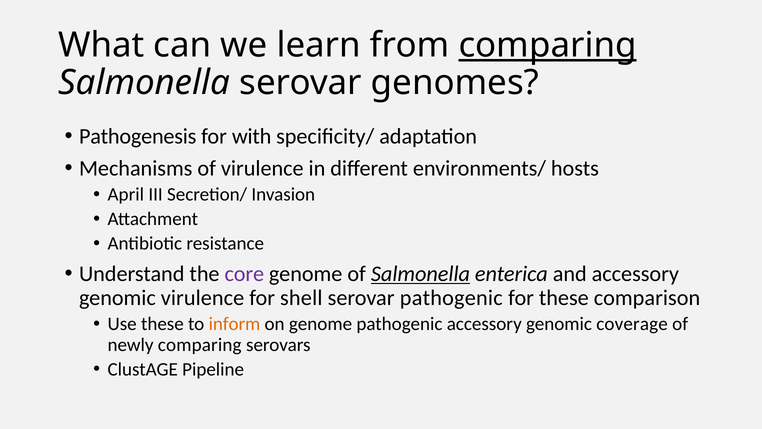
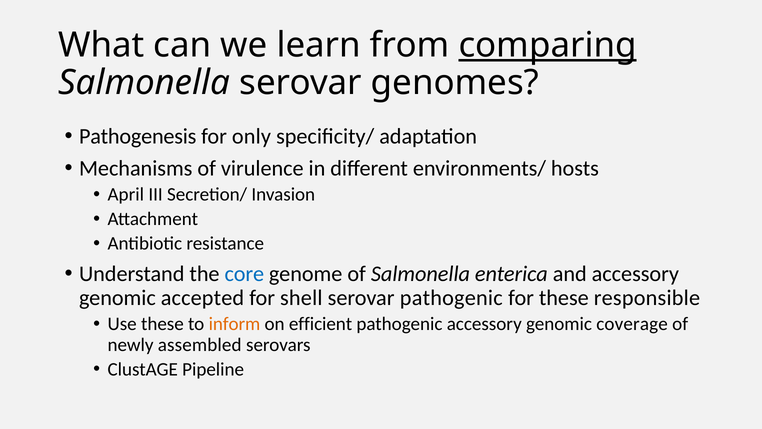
with: with -> only (251, 136)
core colour: purple -> blue (244, 274)
Salmonella underline: present -> none (420, 274)
genomic virulence: virulence -> accepted (202, 298)
comparison: comparison -> responsible (647, 298)
on genome: genome -> efficient (321, 324)
newly comparing: comparing -> assembled (200, 344)
